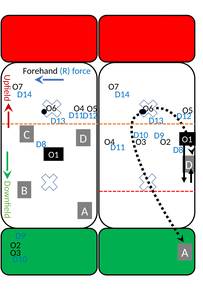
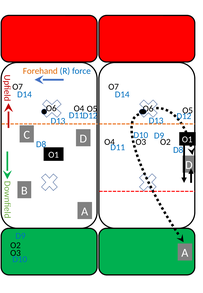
Forehand colour: black -> orange (40, 71)
